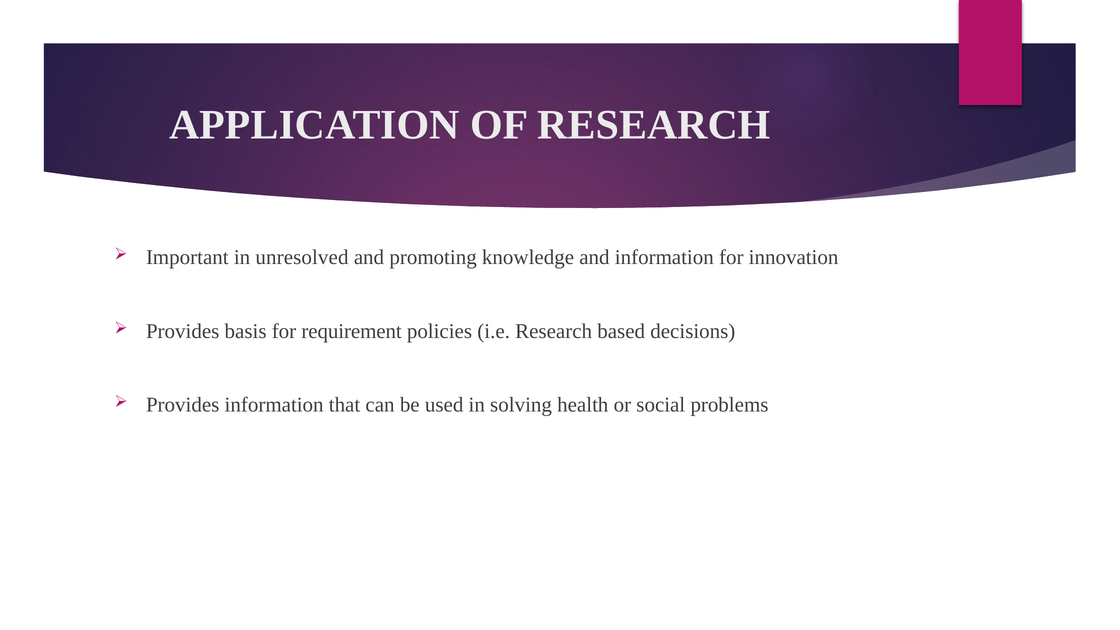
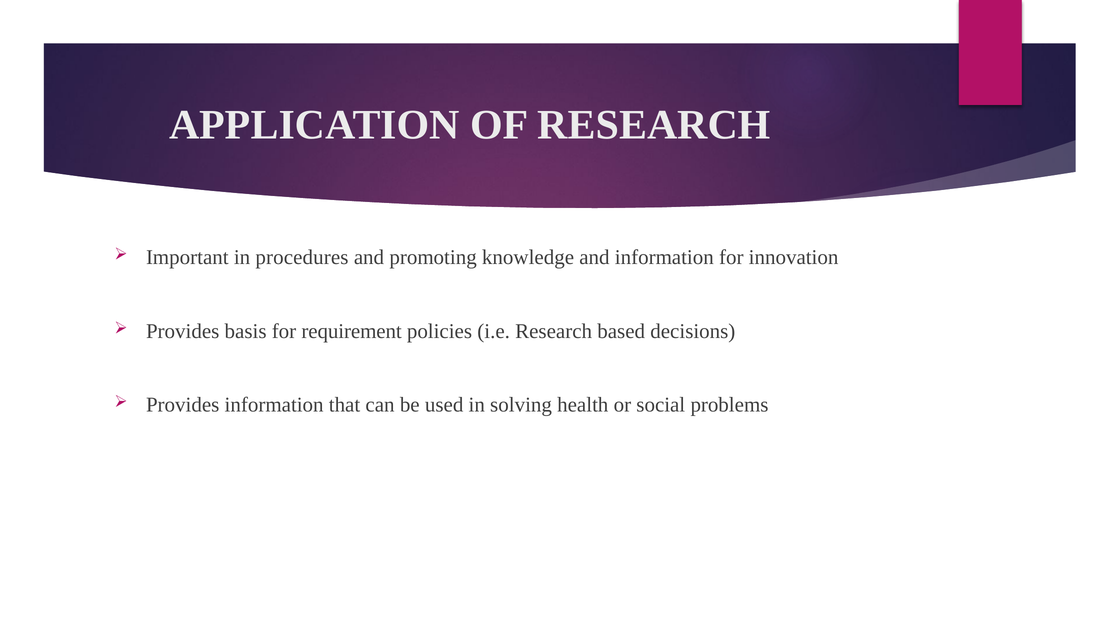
unresolved: unresolved -> procedures (302, 257)
